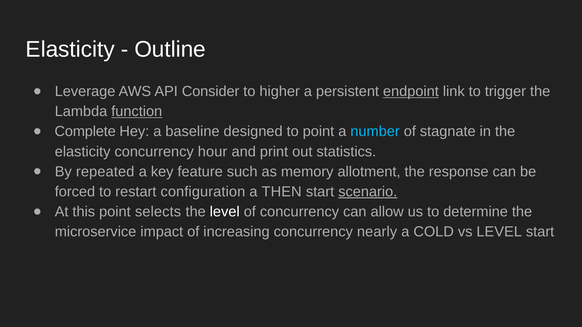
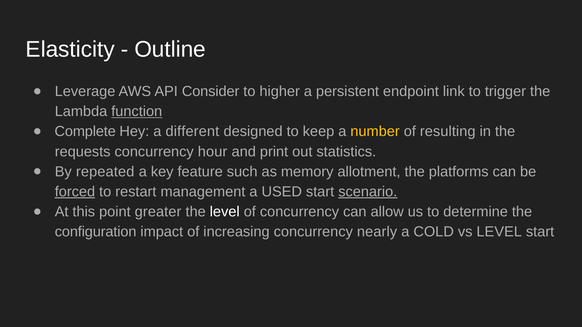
endpoint underline: present -> none (411, 92)
baseline: baseline -> different (192, 132)
to point: point -> keep (318, 132)
number colour: light blue -> yellow (375, 132)
stagnate: stagnate -> resulting (448, 132)
elasticity: elasticity -> requests (83, 152)
response: response -> platforms (459, 172)
forced underline: none -> present (75, 192)
configuration: configuration -> management (203, 192)
THEN: THEN -> USED (282, 192)
selects: selects -> greater (158, 212)
microservice: microservice -> configuration (96, 232)
